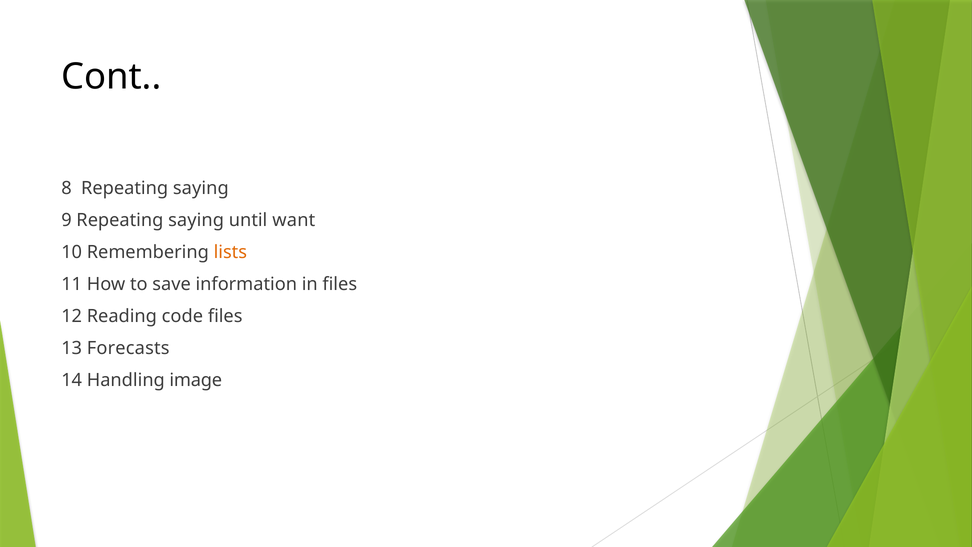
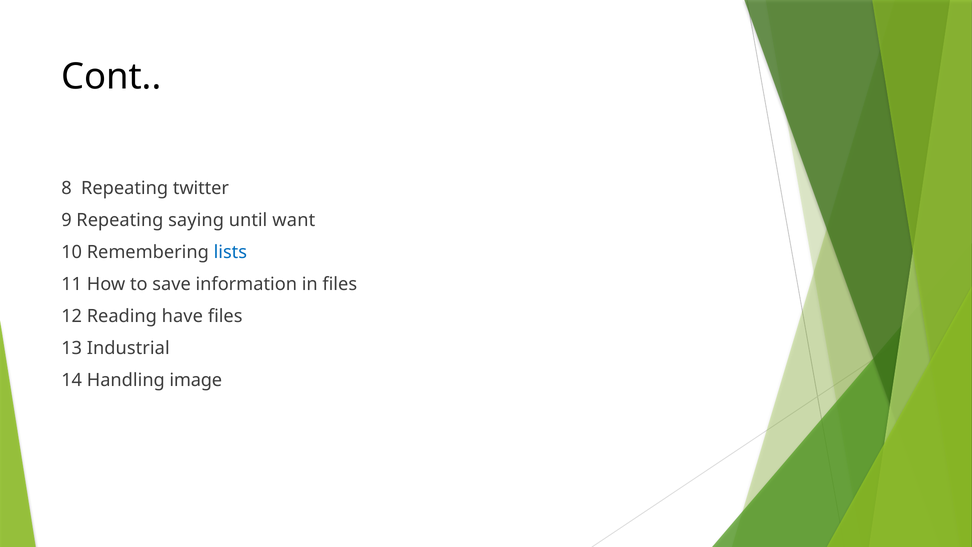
8 Repeating saying: saying -> twitter (201, 188)
lists colour: orange -> blue (230, 252)
code: code -> have (182, 316)
Forecasts: Forecasts -> Industrial (128, 348)
